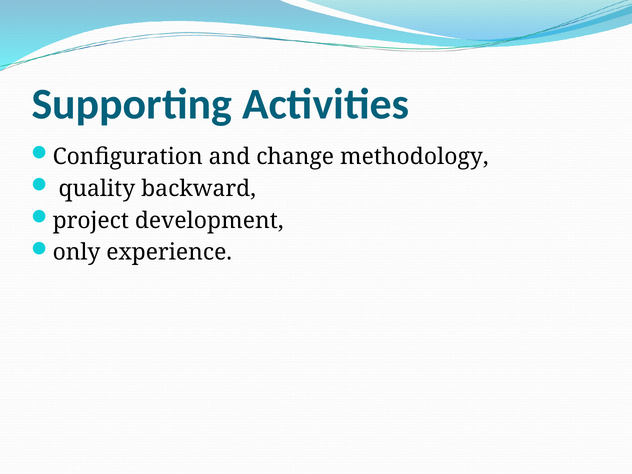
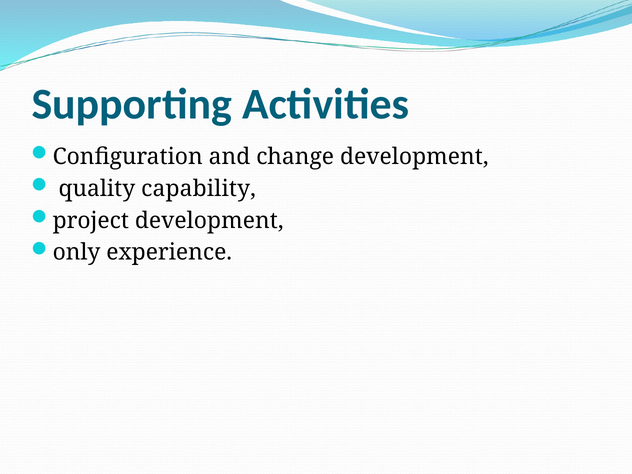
change methodology: methodology -> development (414, 157)
backward: backward -> capability (199, 189)
